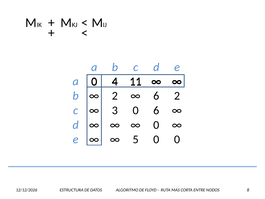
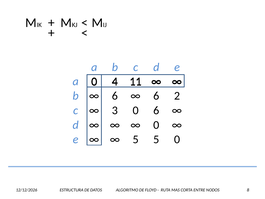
2: 2 -> 6 (115, 96)
5 0: 0 -> 5 (156, 139)
